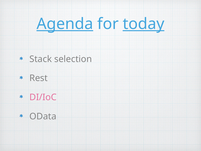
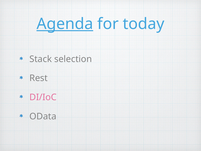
today underline: present -> none (144, 24)
